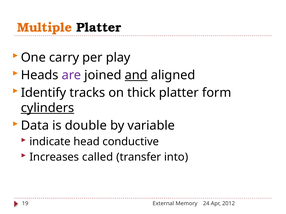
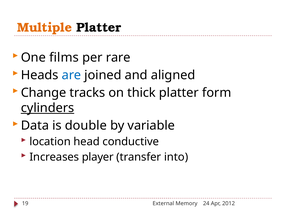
carry: carry -> films (64, 58)
play: play -> rare (118, 58)
are colour: purple -> blue (71, 75)
and underline: present -> none (136, 75)
Identify: Identify -> Change (44, 93)
indicate: indicate -> location (50, 142)
called: called -> player (98, 157)
